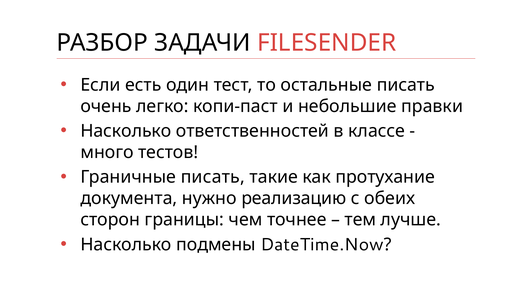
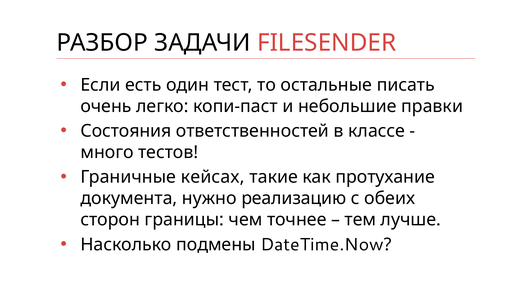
Насколько: Насколько -> Состояния (126, 131)
Граничные писать: писать -> кейсах (213, 177)
